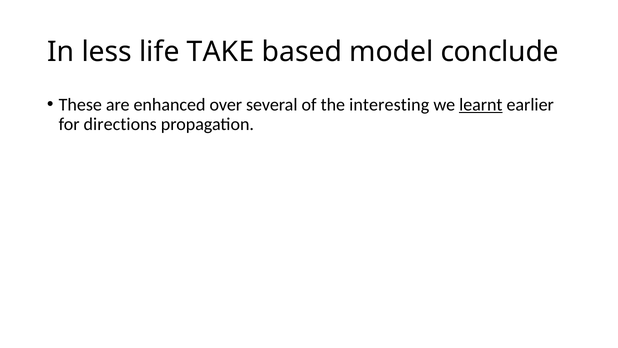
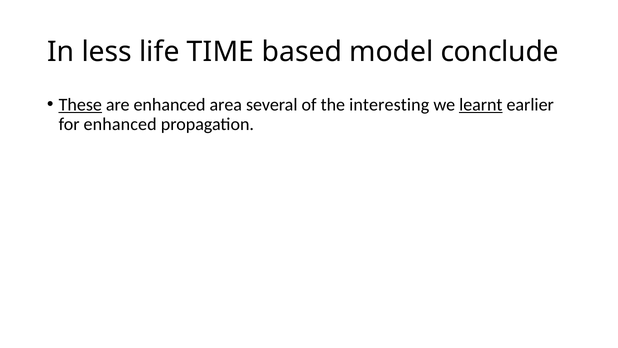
TAKE: TAKE -> TIME (221, 52)
These underline: none -> present (80, 104)
over: over -> area (226, 104)
for directions: directions -> enhanced (120, 124)
